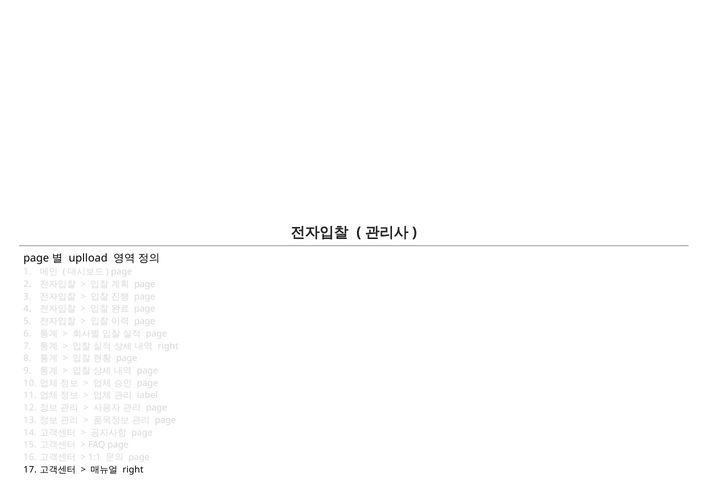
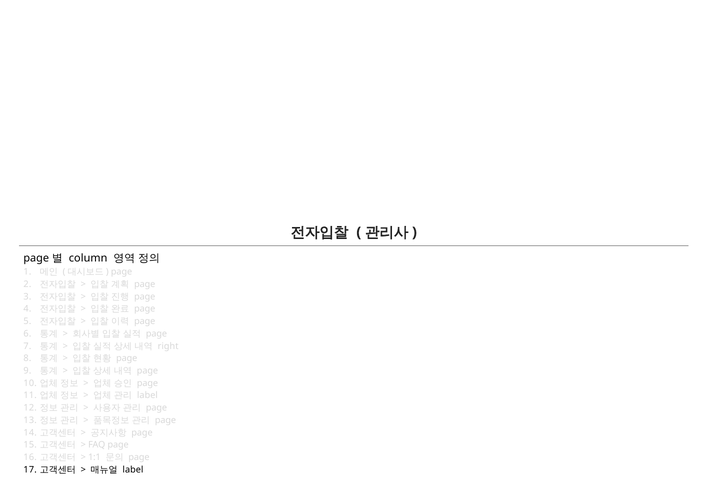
uplload: uplload -> column (88, 258)
right: right -> label (133, 470)
